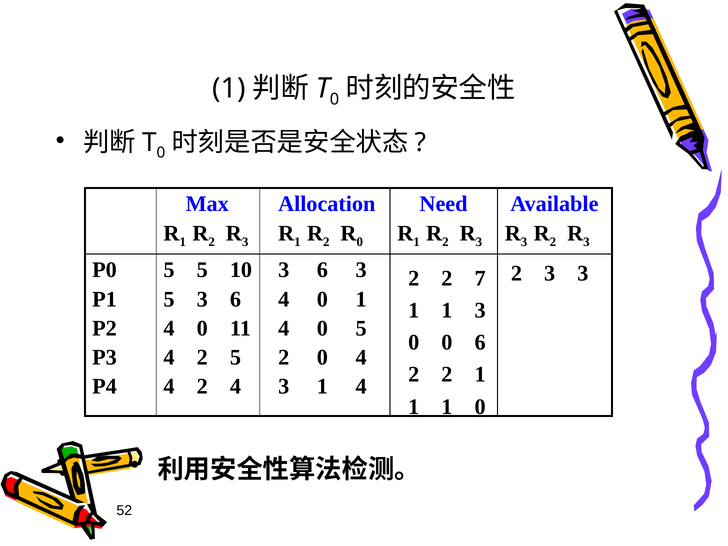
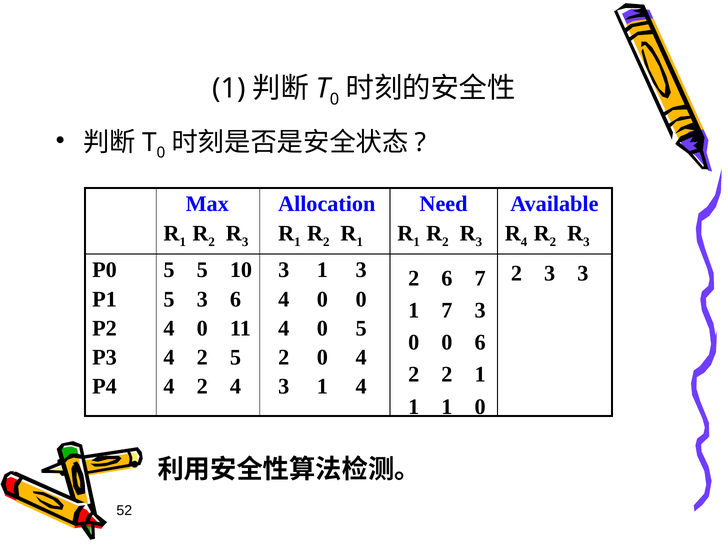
0: 0 -> 1 (360, 242)
3: 3 -> 4 (524, 242)
6: 6 -> 1 (322, 270)
2: 2 -> 6 (447, 279)
4 0 1: 1 -> 0 (361, 299)
1: 1 -> 7 (447, 311)
